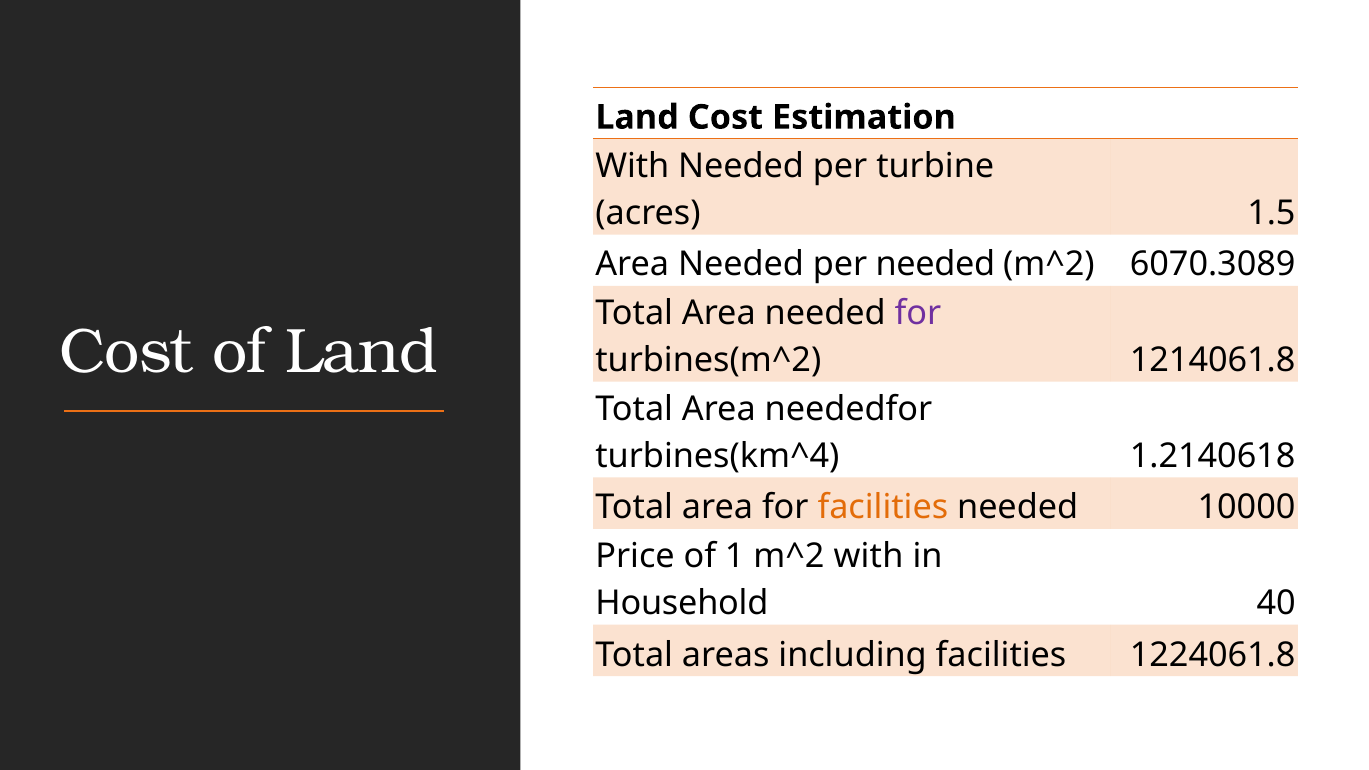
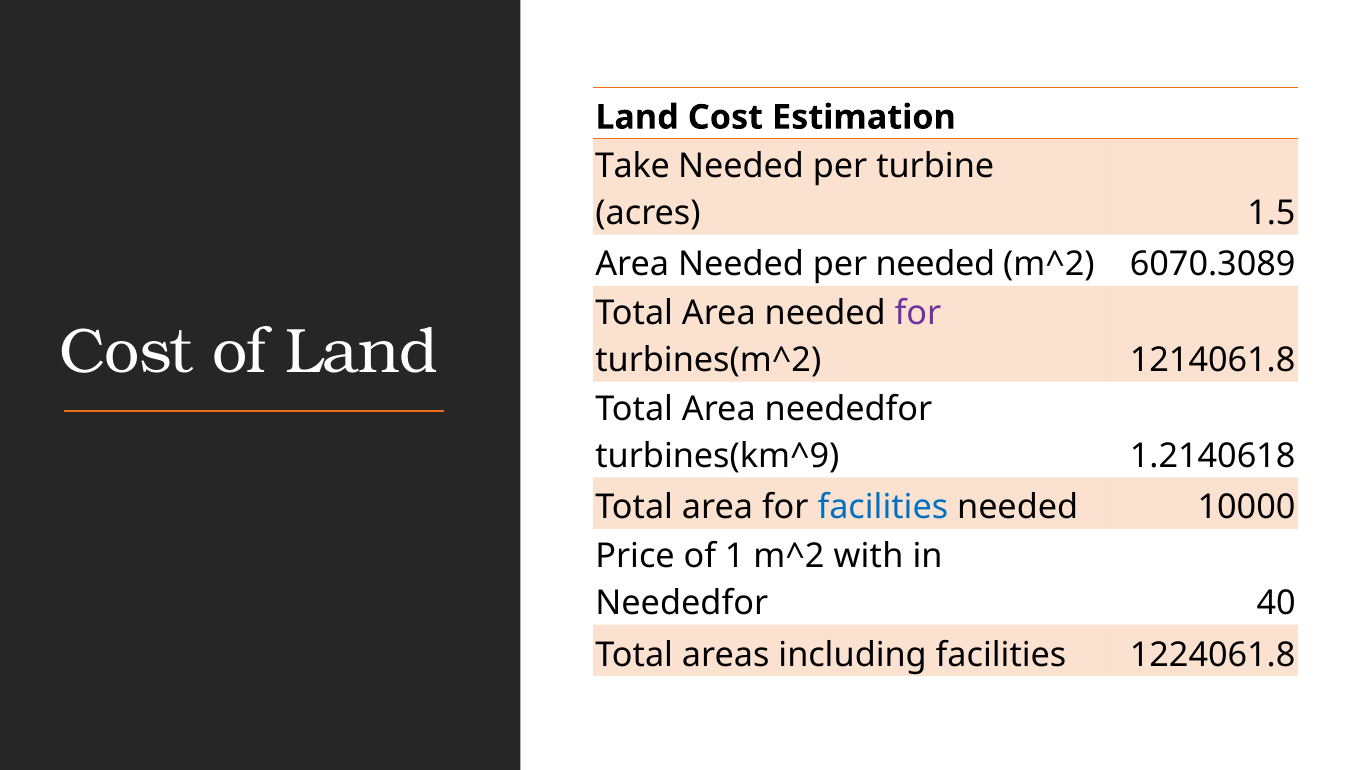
With: With -> Take (632, 166)
turbines(km^4: turbines(km^4 -> turbines(km^9 (717, 456)
facilities colour: orange -> blue (883, 508)
Household: Household -> Neededfor (682, 603)
